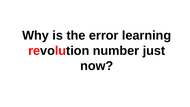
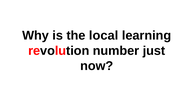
error: error -> local (104, 35)
